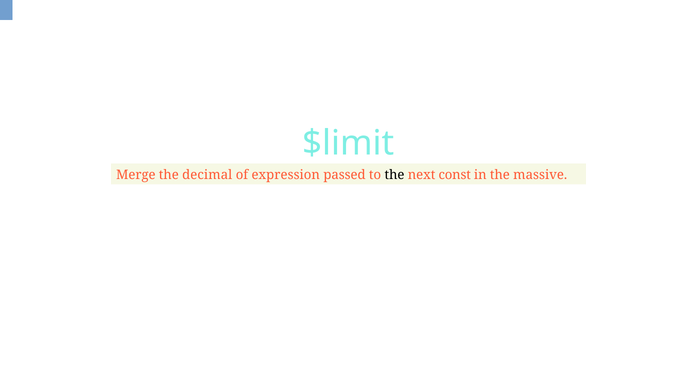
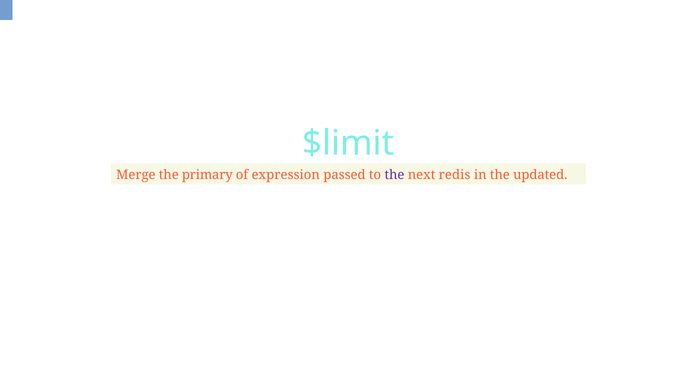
decimal: decimal -> primary (207, 175)
the colour: black -> purple (394, 175)
const: const -> redis (455, 175)
massive: massive -> updated (540, 175)
